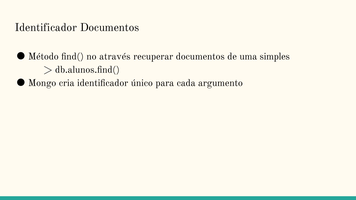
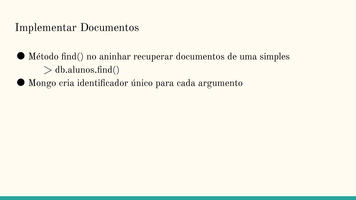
Identificador: Identificador -> Implementar (46, 27)
através: através -> aninhar (115, 56)
